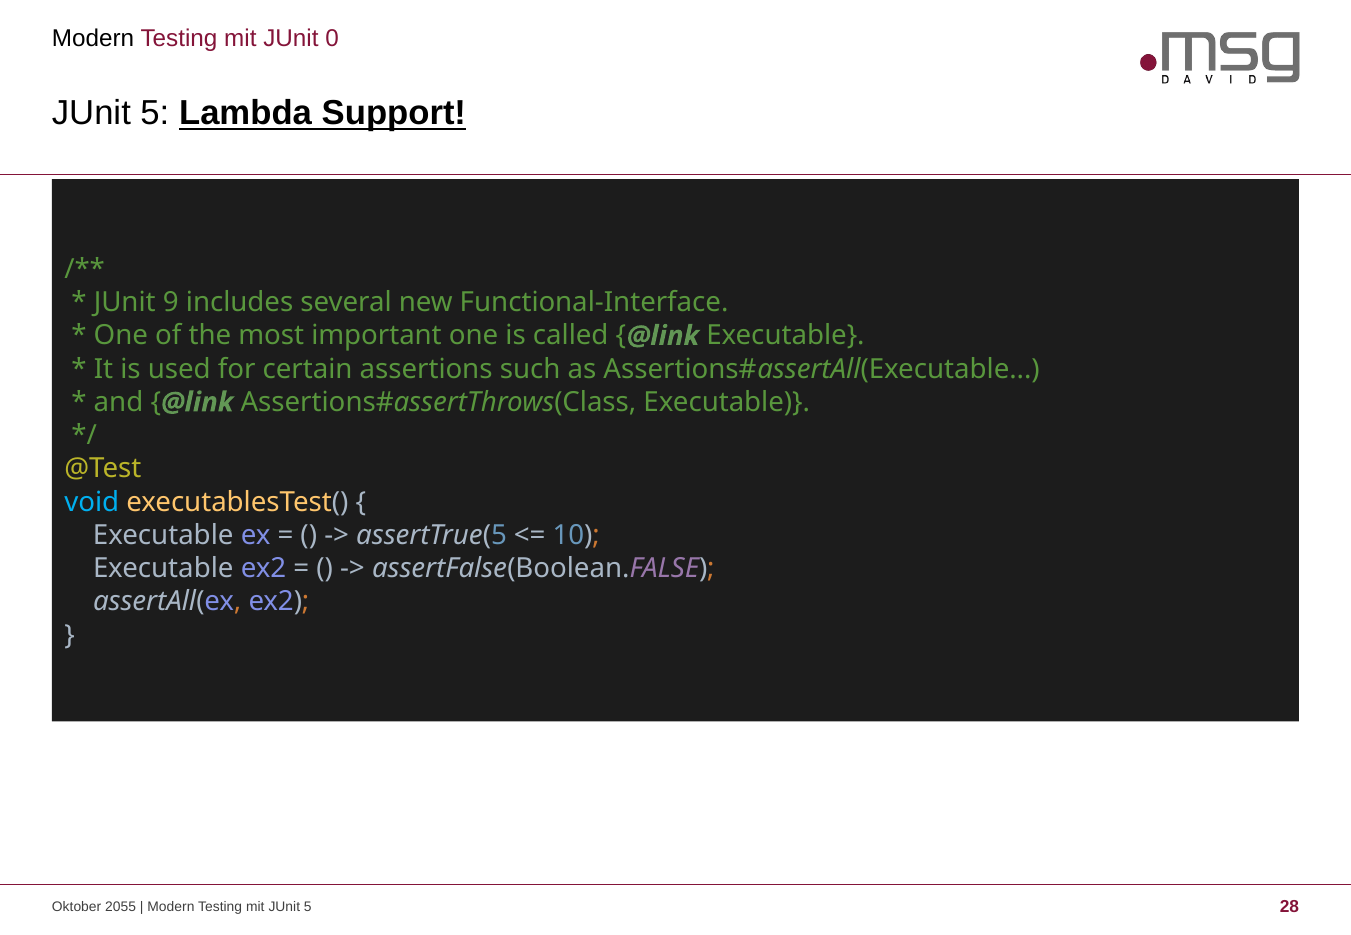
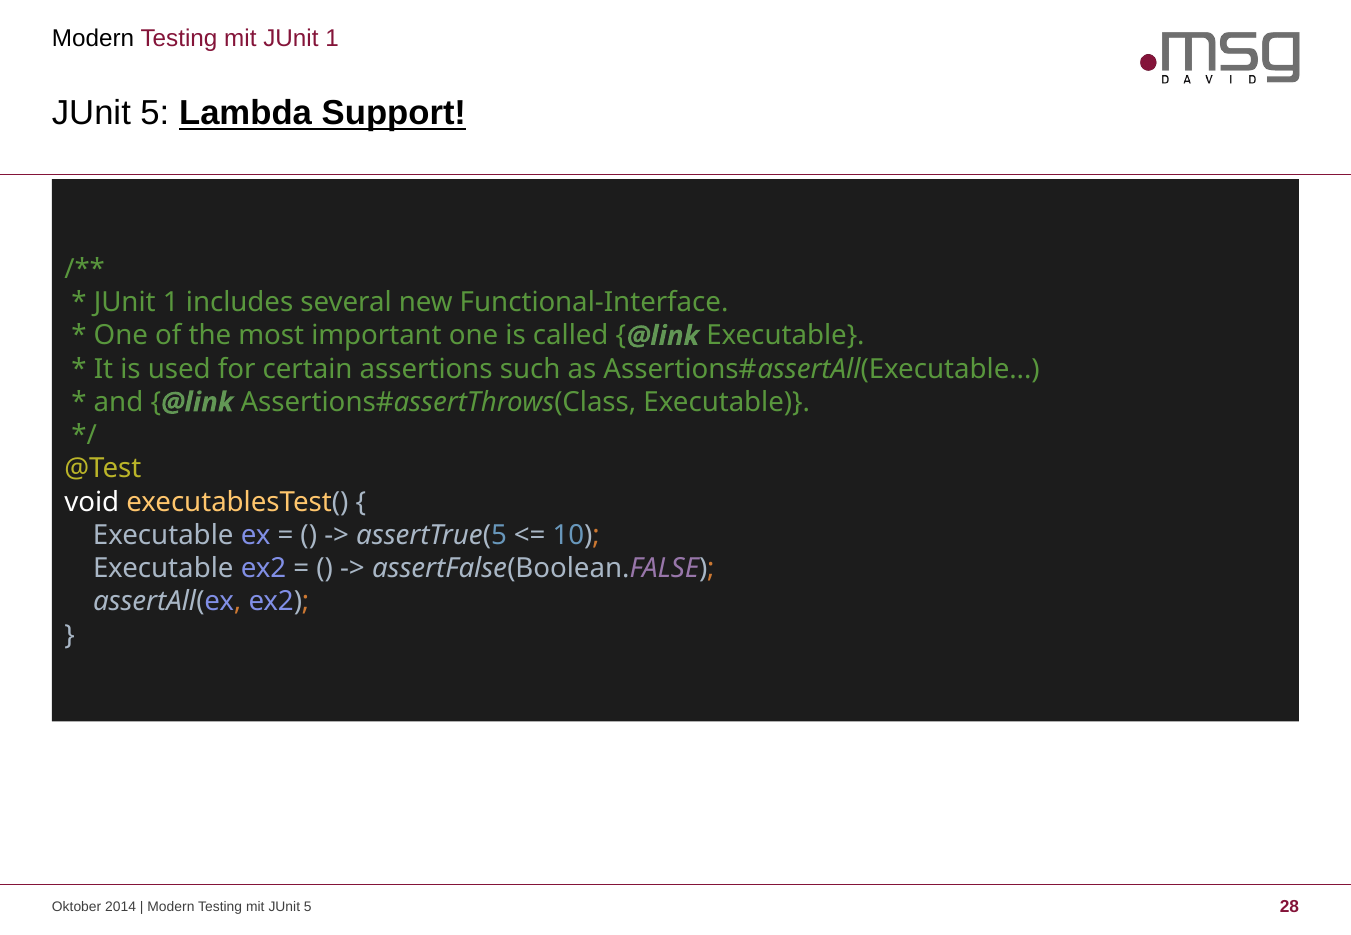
mit JUnit 0: 0 -> 1 (332, 39)
9: 9 -> 1 (171, 303)
void colour: light blue -> white (92, 502)
2055: 2055 -> 2014 (121, 907)
